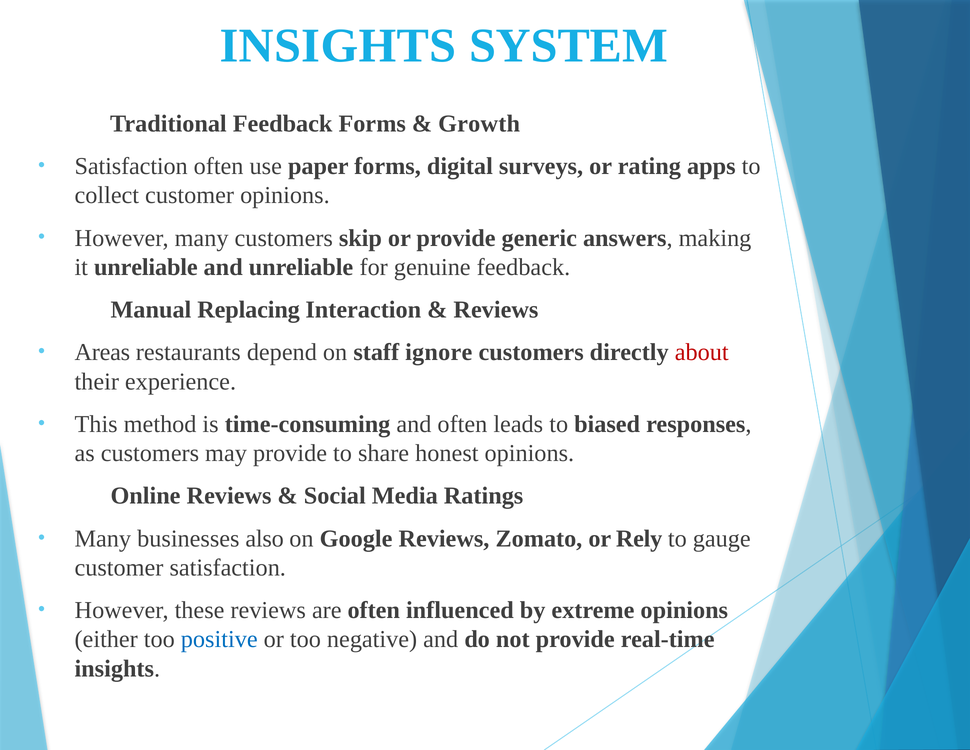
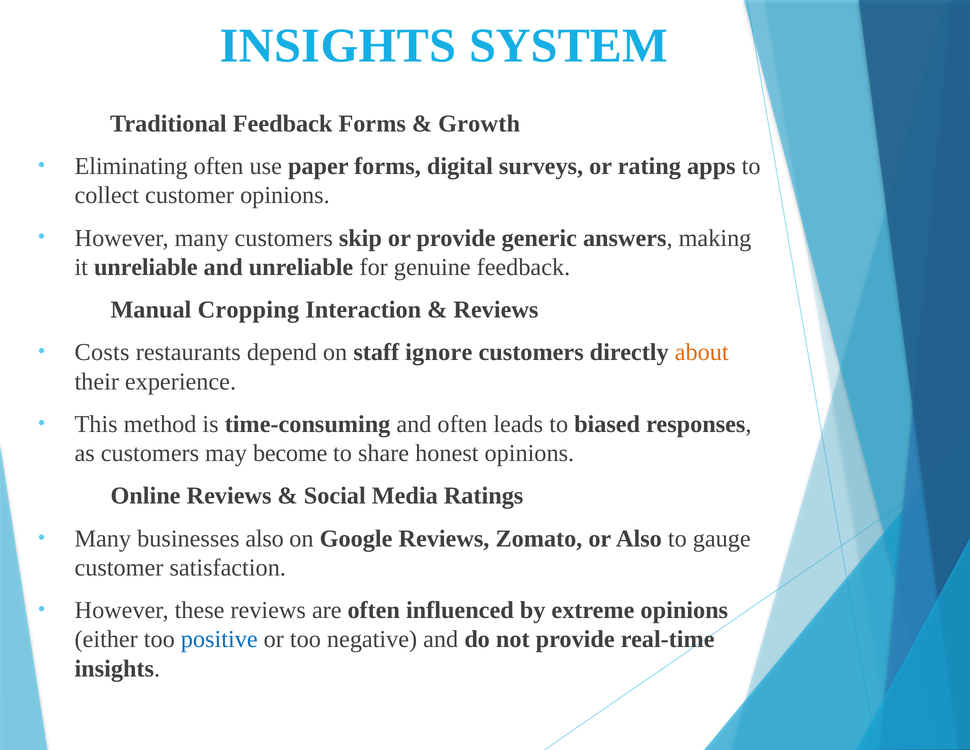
Satisfaction: Satisfaction -> Eliminating (131, 166)
Replacing: Replacing -> Cropping (248, 310)
Areas: Areas -> Costs (102, 352)
about colour: red -> orange (702, 352)
may provide: provide -> become (290, 453)
or Rely: Rely -> Also (639, 538)
